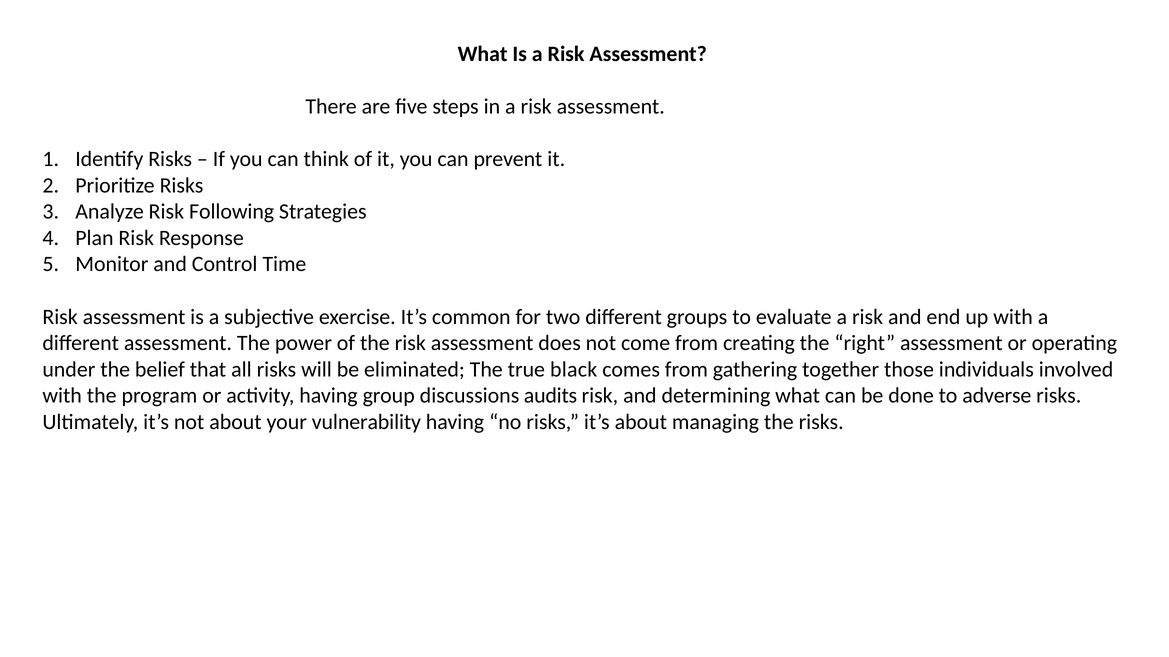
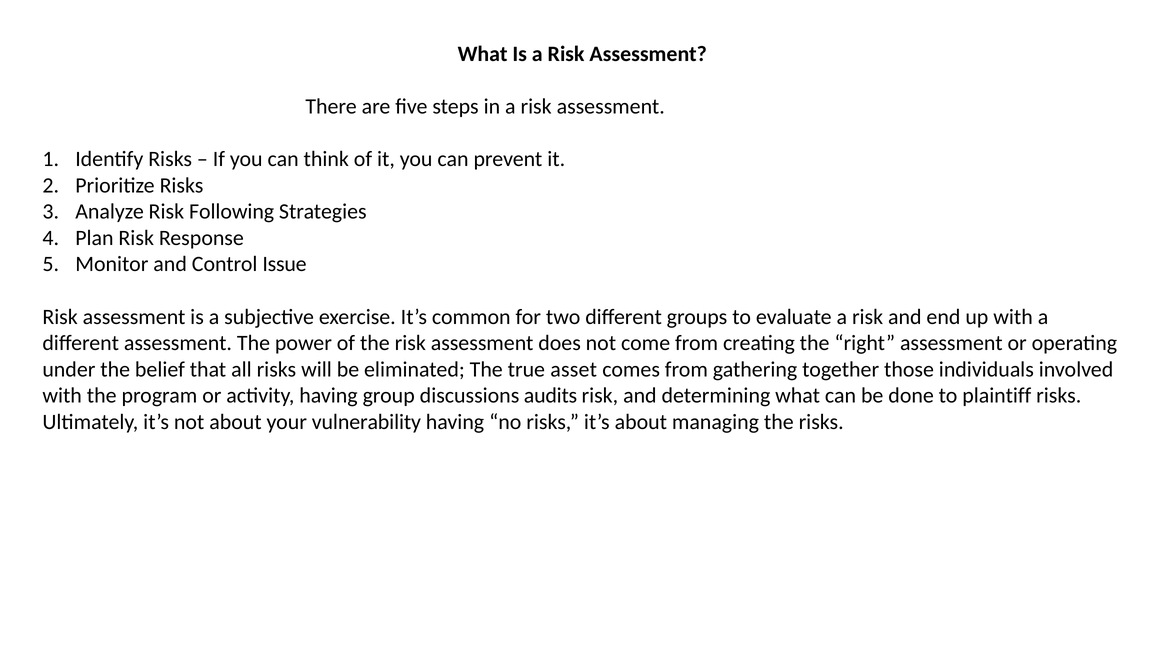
Time: Time -> Issue (284, 264)
black: black -> asset (574, 370)
adverse: adverse -> plaintiff (997, 396)
